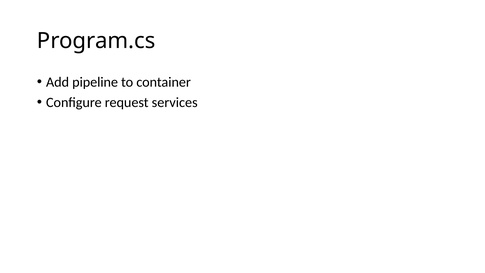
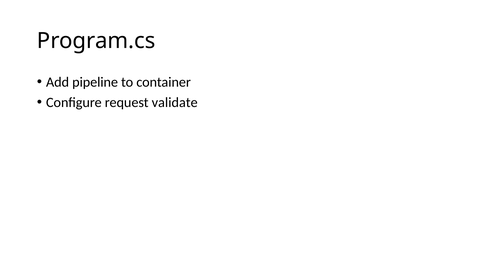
services: services -> validate (175, 102)
